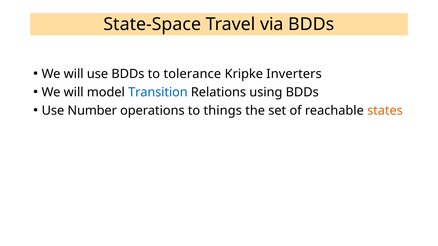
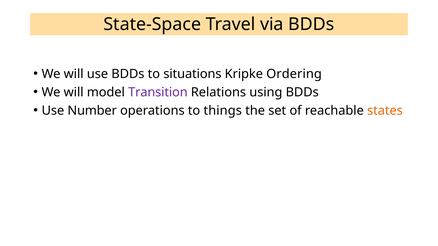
tolerance: tolerance -> situations (192, 74)
Inverters: Inverters -> Ordering (294, 74)
Transition colour: blue -> purple (158, 92)
